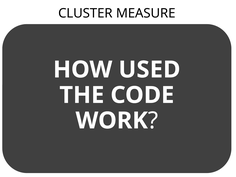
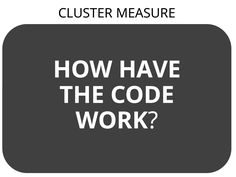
USED: USED -> HAVE (150, 70)
